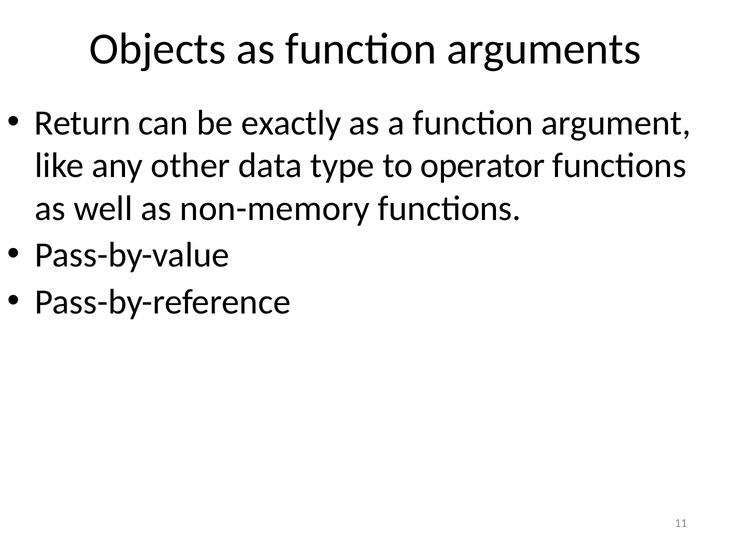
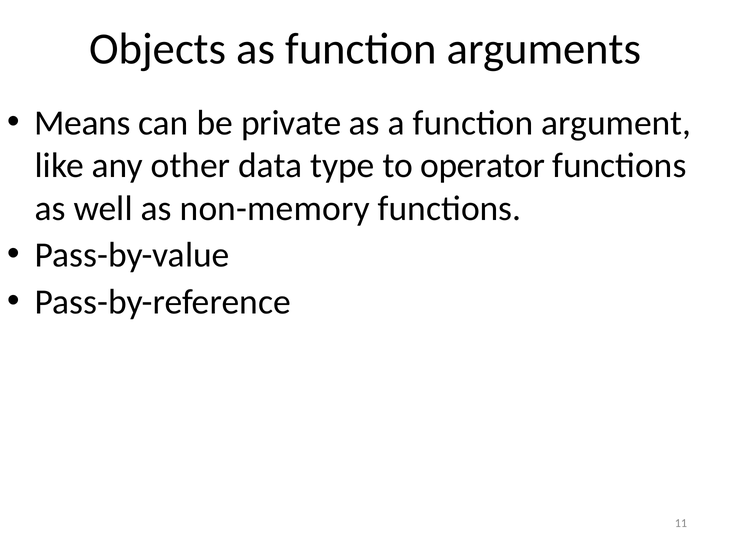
Return: Return -> Means (83, 123)
exactly: exactly -> private (291, 123)
